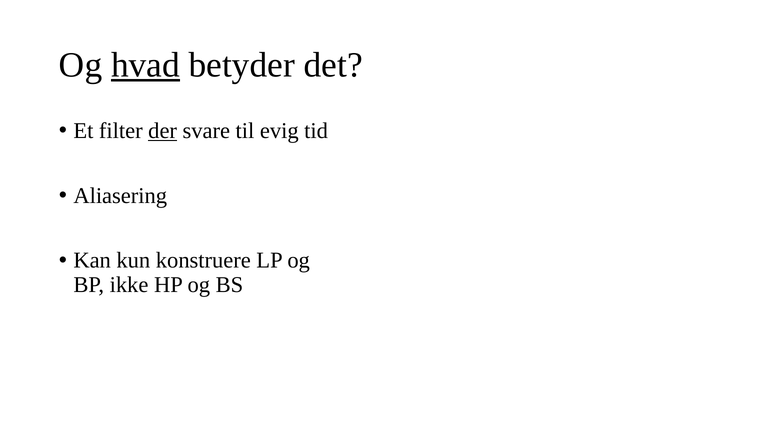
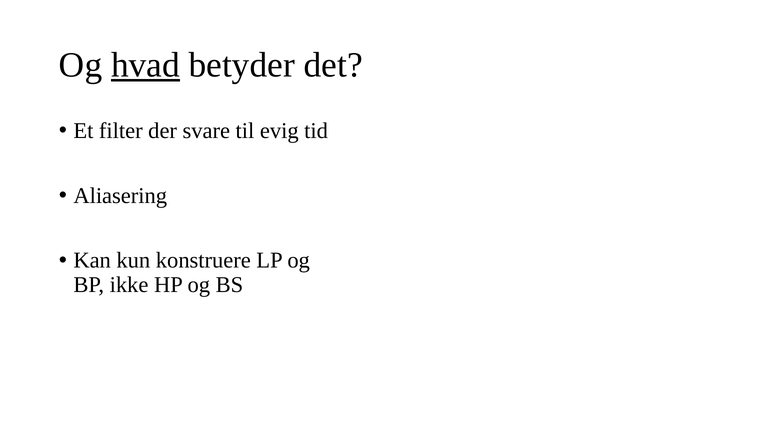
der underline: present -> none (163, 131)
